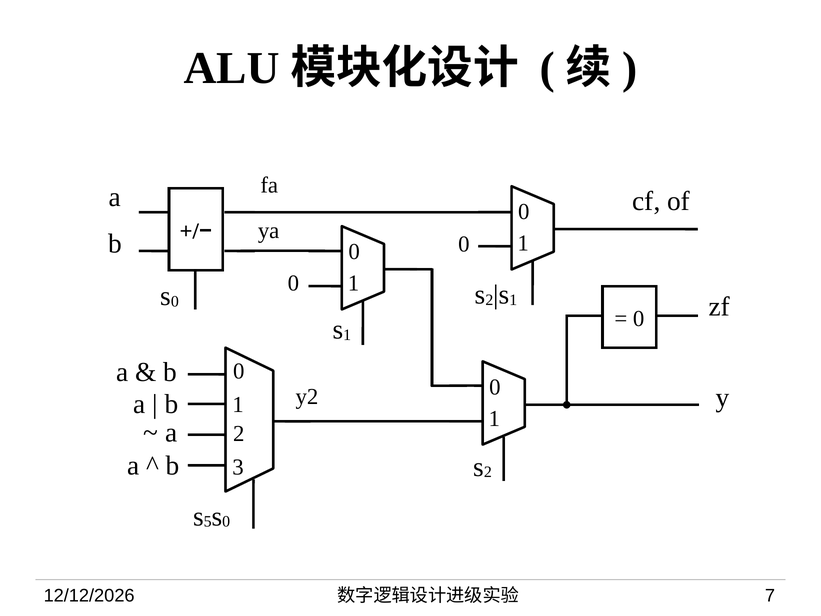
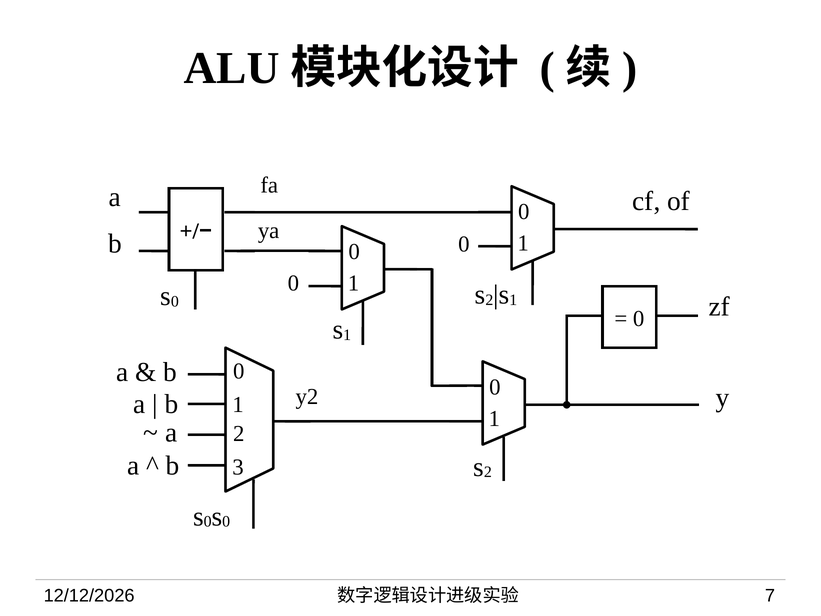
5: 5 -> 0 (208, 521)
